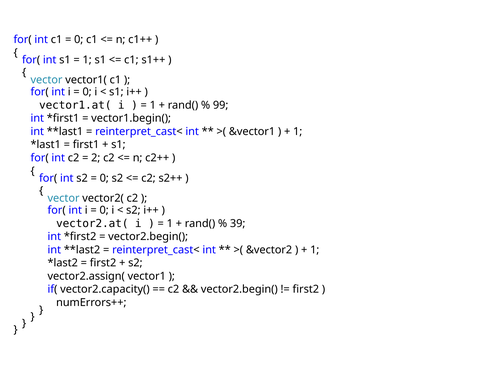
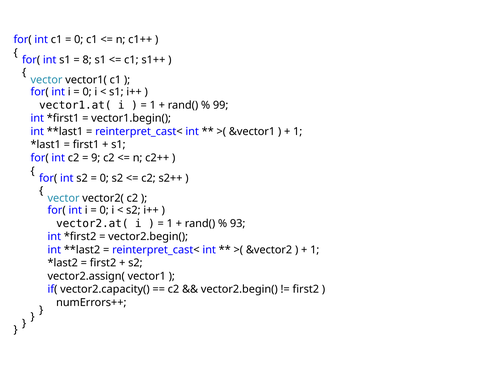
1: 1 -> 8 (87, 60)
2: 2 -> 9 (96, 158)
39: 39 -> 93 (238, 223)
